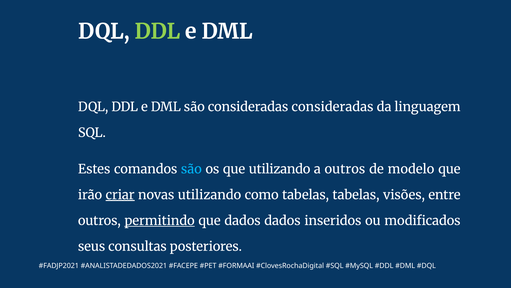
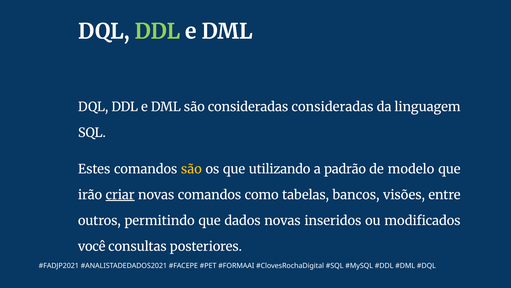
são colour: light blue -> yellow (191, 169)
a outros: outros -> padrão (345, 169)
novas utilizando: utilizando -> comandos (209, 195)
tabelas tabelas: tabelas -> bancos (356, 195)
permitindo underline: present -> none (160, 220)
dados dados: dados -> novas (282, 220)
seus: seus -> você (92, 246)
